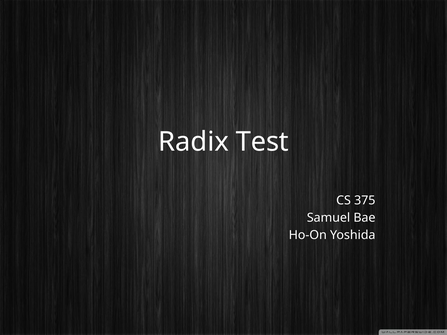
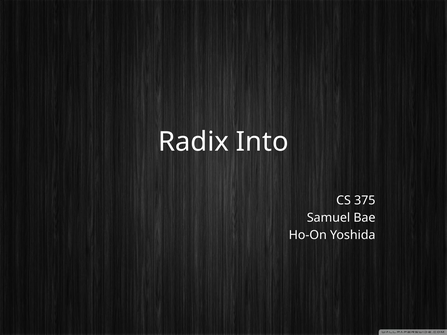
Test: Test -> Into (262, 142)
